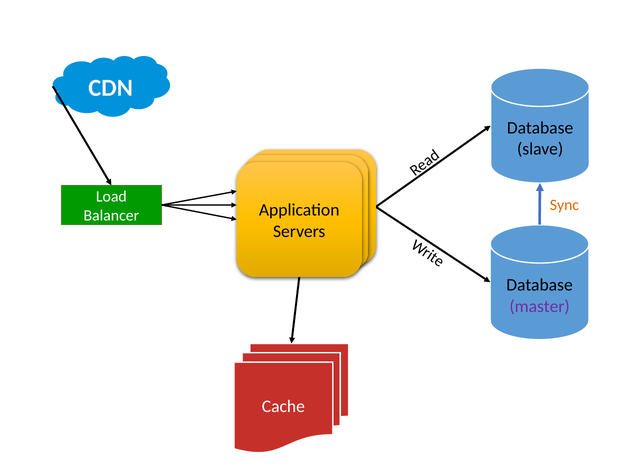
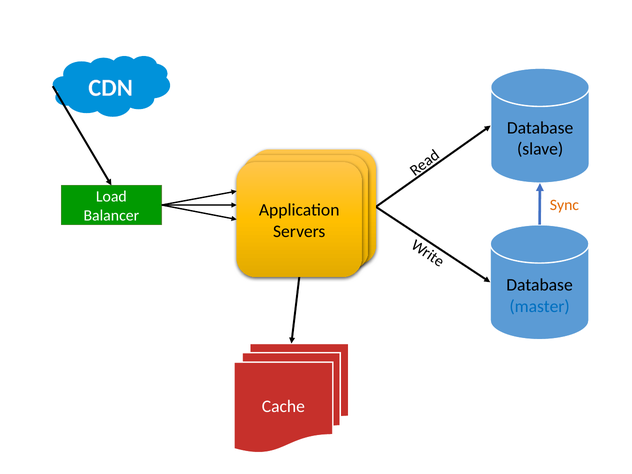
master colour: purple -> blue (540, 306)
